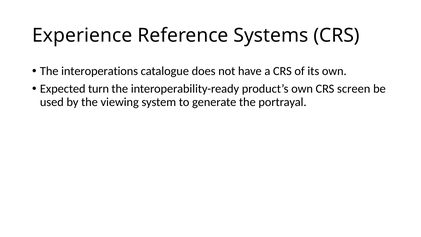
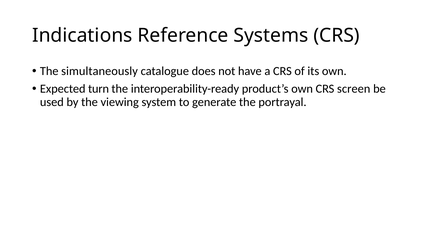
Experience: Experience -> Indications (82, 35)
interoperations: interoperations -> simultaneously (100, 71)
